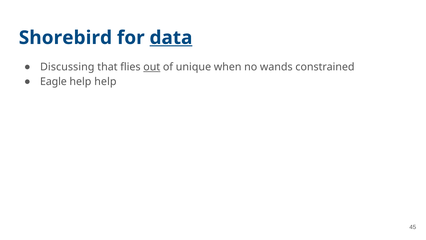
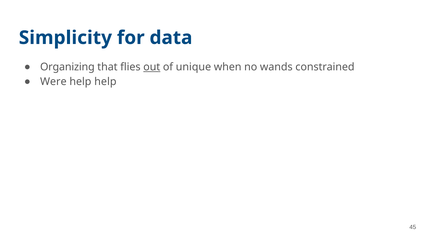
Shorebird: Shorebird -> Simplicity (65, 38)
data underline: present -> none (171, 38)
Discussing: Discussing -> Organizing (67, 67)
Eagle: Eagle -> Were (53, 82)
